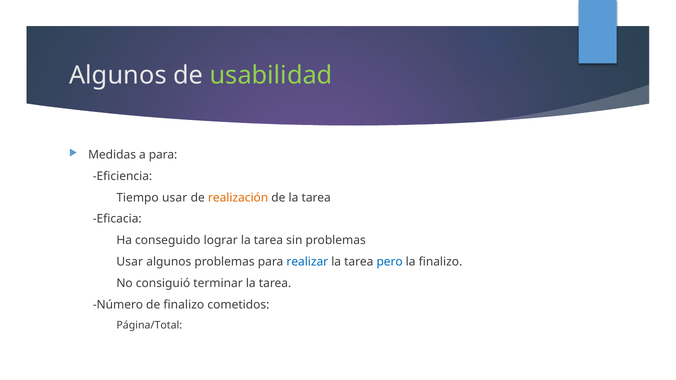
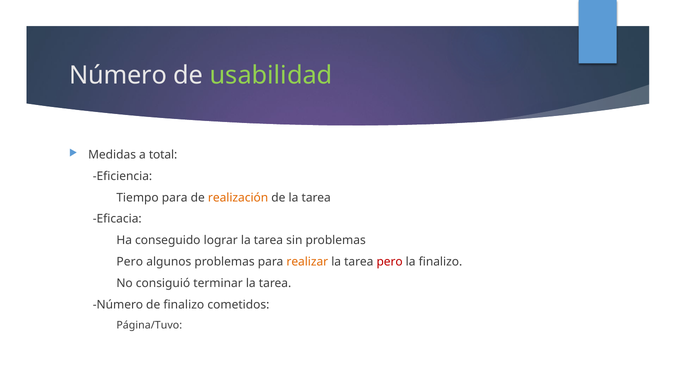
Algunos: Algunos -> Número (118, 75)
a para: para -> total (163, 155)
Tiempo usar: usar -> para (175, 198)
Usar: Usar -> Pero (130, 262)
realizar colour: blue -> orange (307, 262)
pero colour: blue -> red (390, 262)
Página/Total: Página/Total -> Página/Tuvo (149, 325)
